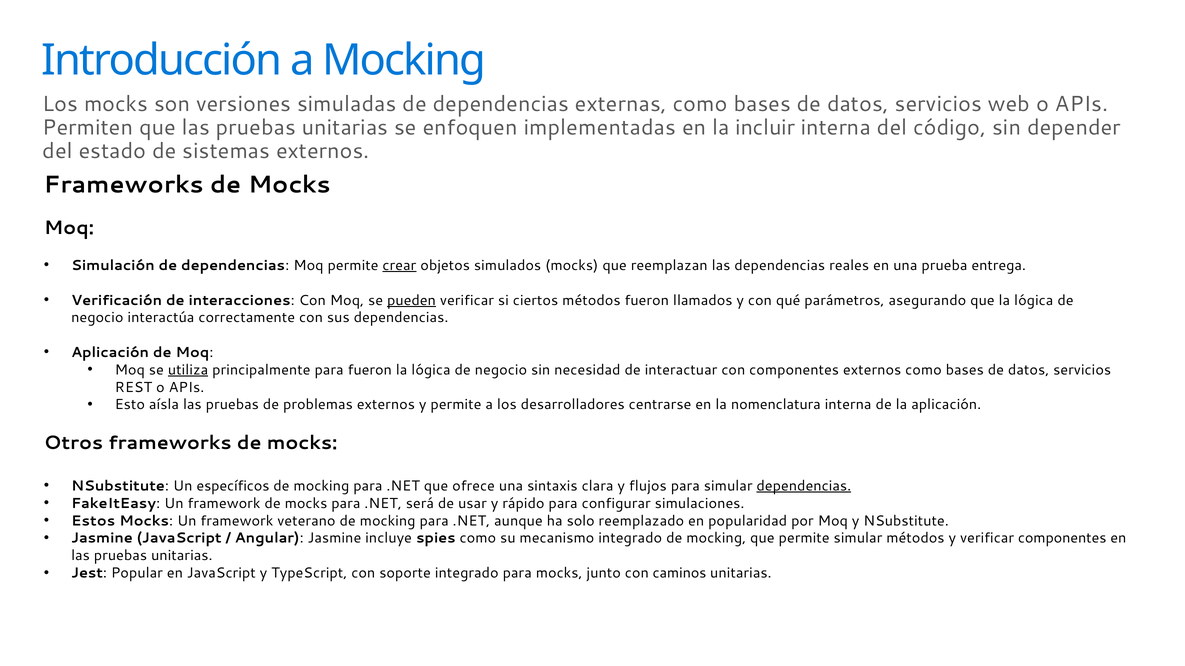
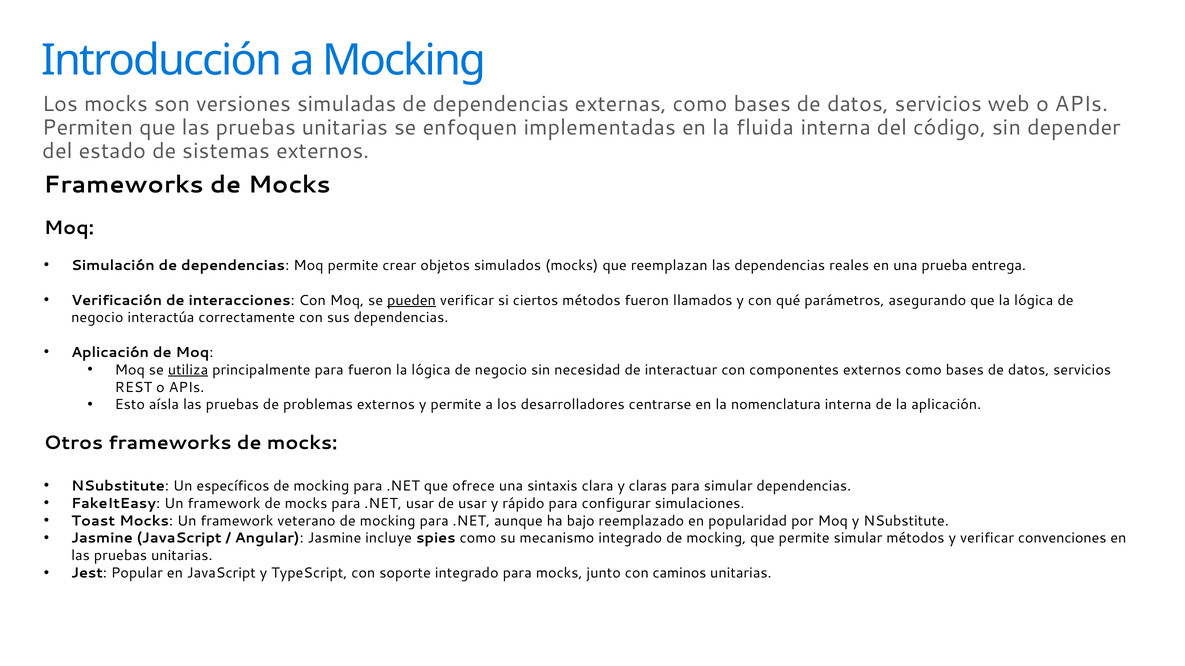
incluir: incluir -> fluida (765, 128)
crear underline: present -> none (399, 266)
flujos: flujos -> claras (648, 486)
dependencias underline: present -> none (804, 486)
.NET será: será -> usar (420, 504)
Estos: Estos -> Toast (93, 521)
solo: solo -> bajo (581, 521)
verificar componentes: componentes -> convenciones (1062, 539)
